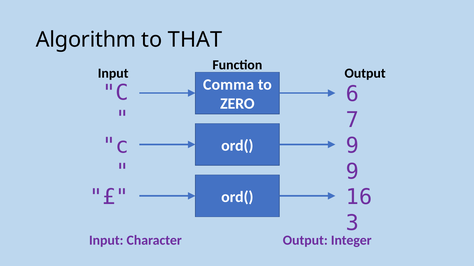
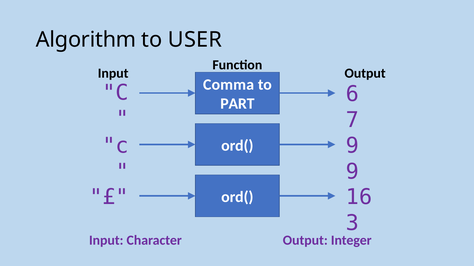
THAT: THAT -> USER (195, 40)
ZERO: ZERO -> PART (237, 104)
